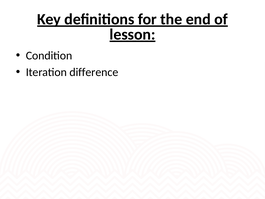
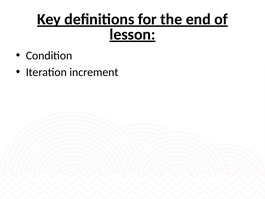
difference: difference -> increment (94, 72)
